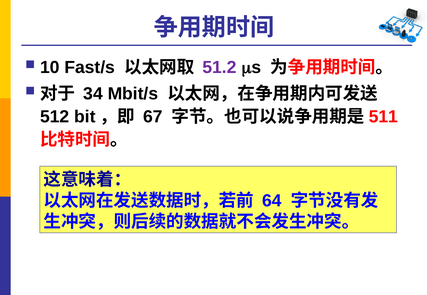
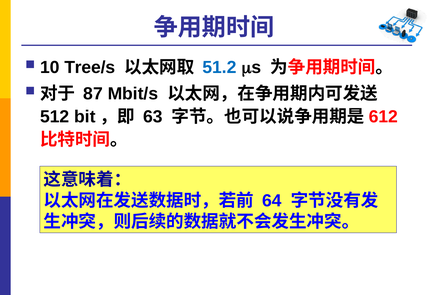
Fast/s: Fast/s -> Tree/s (90, 67)
51.2 colour: purple -> blue (220, 67)
34: 34 -> 87 (93, 94)
67: 67 -> 63 (153, 117)
511: 511 -> 612 (383, 117)
